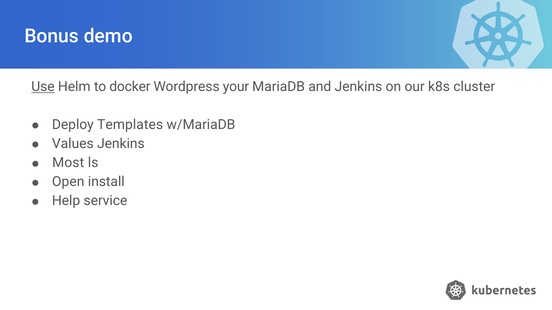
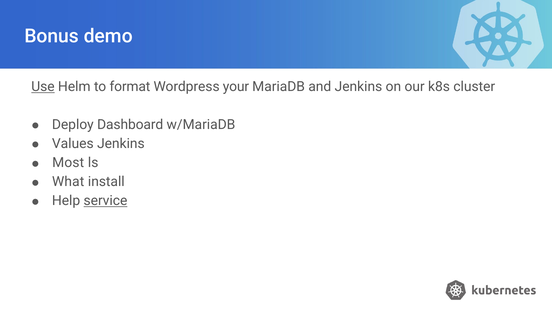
docker: docker -> format (130, 87)
Templates: Templates -> Dashboard (130, 125)
Open: Open -> What (68, 182)
service underline: none -> present (105, 201)
